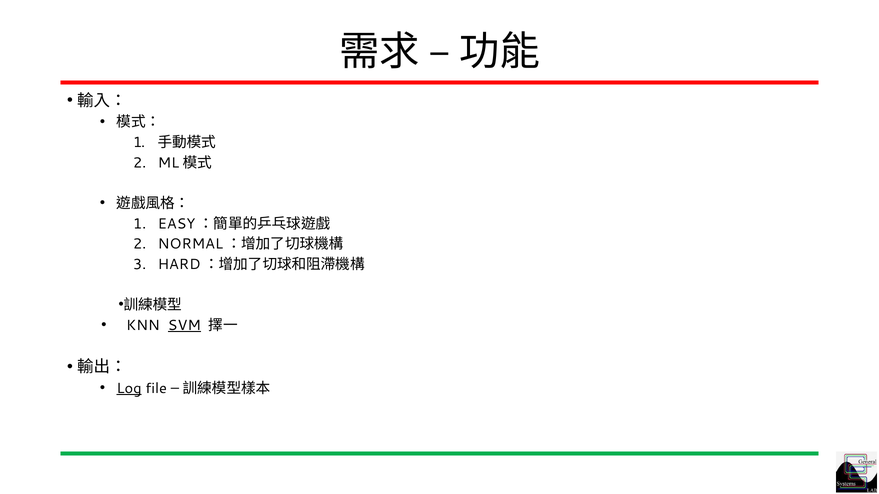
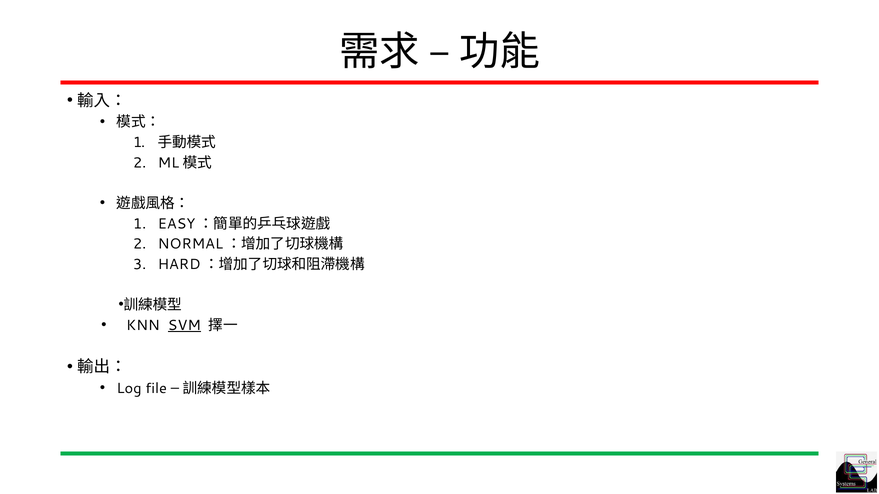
Log underline: present -> none (129, 389)
